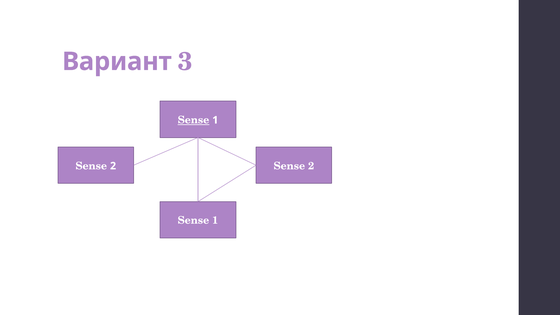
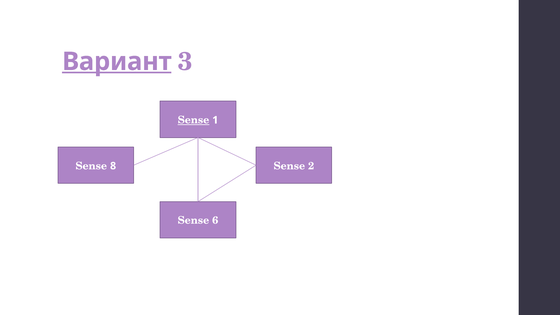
Вариант underline: none -> present (117, 62)
2: 2 -> 8 (113, 166)
1: 1 -> 6 (215, 221)
